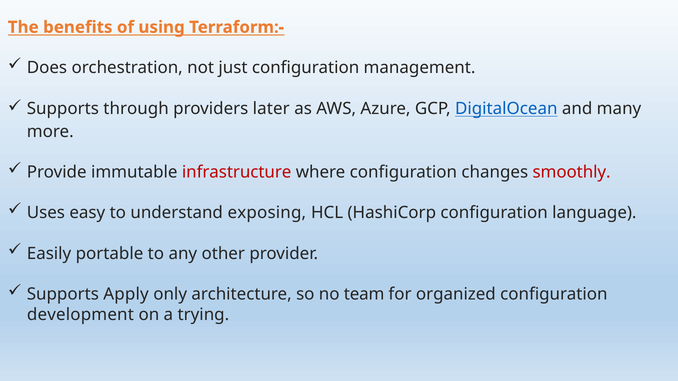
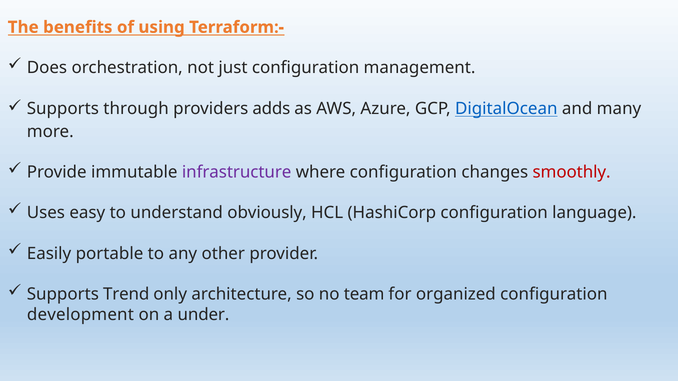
later: later -> adds (271, 109)
infrastructure colour: red -> purple (237, 172)
exposing: exposing -> obviously (267, 213)
Apply: Apply -> Trend (126, 294)
trying: trying -> under (203, 315)
